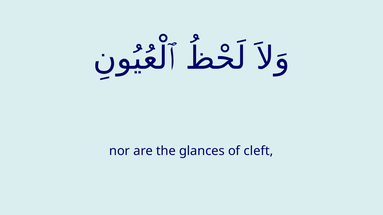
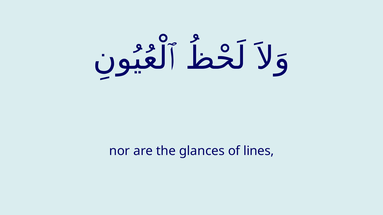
cleft: cleft -> lines (259, 151)
